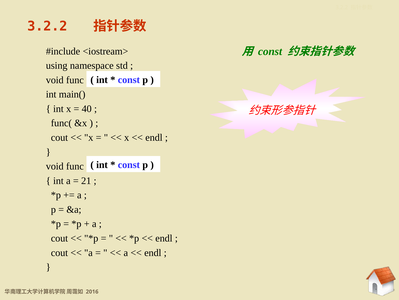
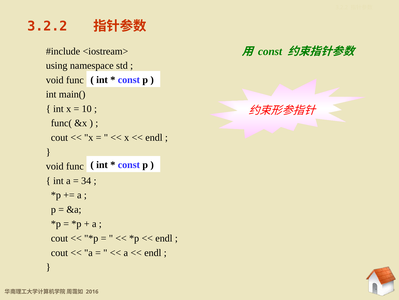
40: 40 -> 10 (87, 109)
21: 21 -> 34 (86, 180)
